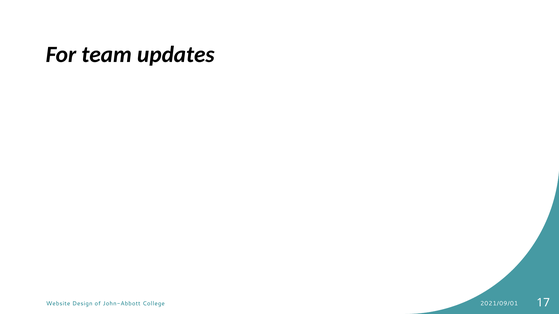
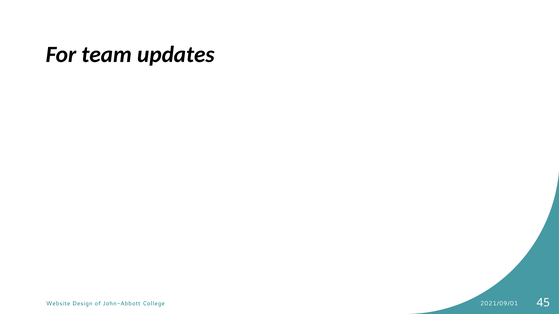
17: 17 -> 45 (543, 303)
